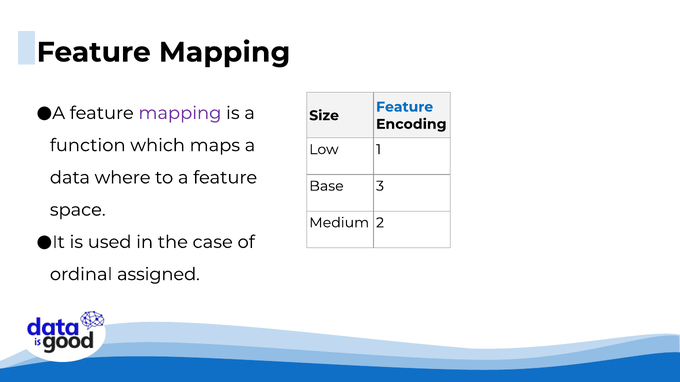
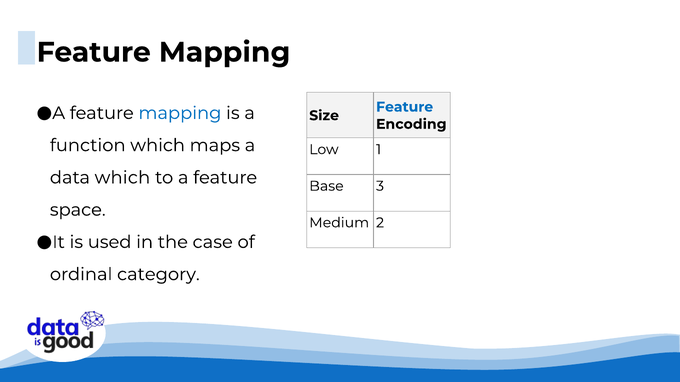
mapping colour: purple -> blue (180, 113)
data where: where -> which (122, 178)
assigned: assigned -> category (158, 275)
